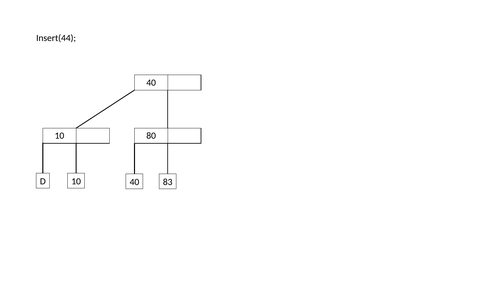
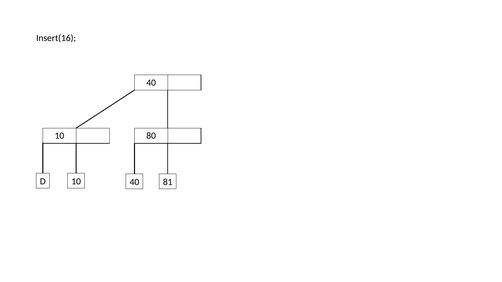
Insert(44: Insert(44 -> Insert(16 (56, 38)
83: 83 -> 81 (168, 182)
